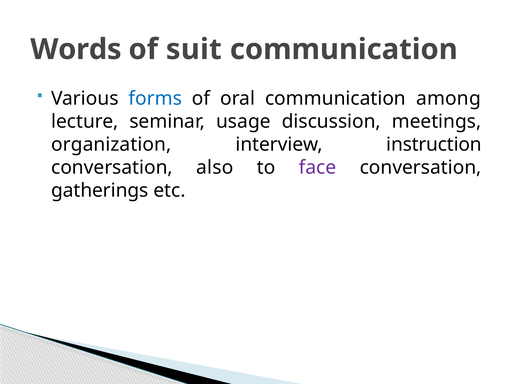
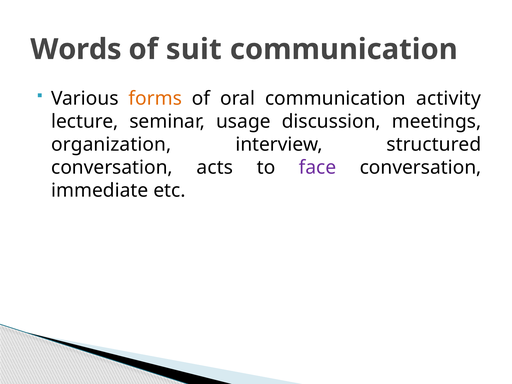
forms colour: blue -> orange (155, 98)
among: among -> activity (448, 98)
instruction: instruction -> structured (434, 144)
also: also -> acts (215, 168)
gatherings: gatherings -> immediate (100, 191)
